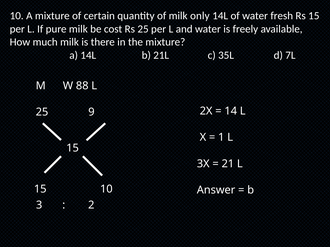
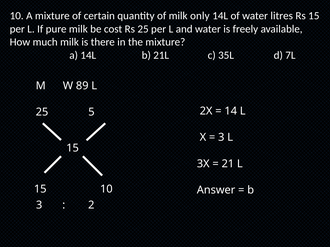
fresh: fresh -> litres (282, 16)
88: 88 -> 89 (82, 86)
9: 9 -> 5 (91, 112)
1: 1 -> 3 (221, 138)
